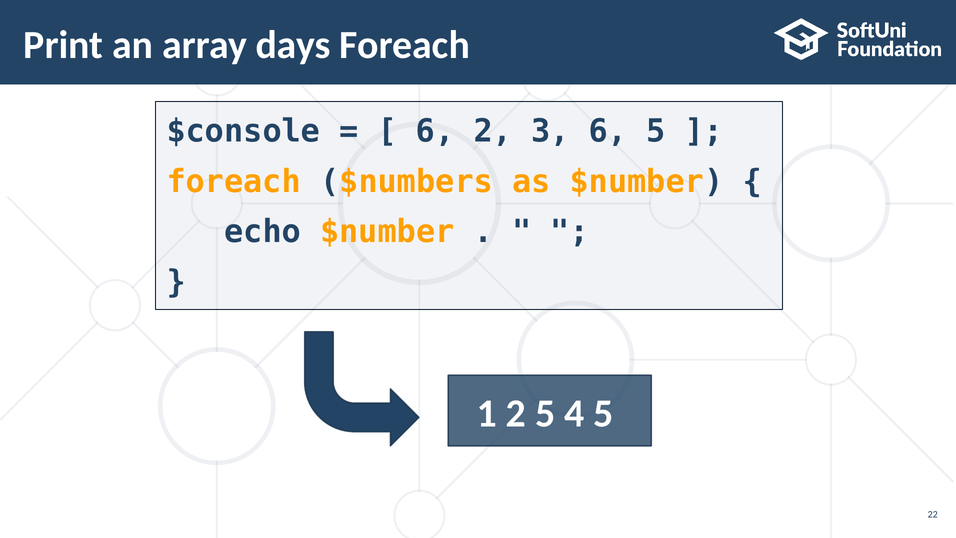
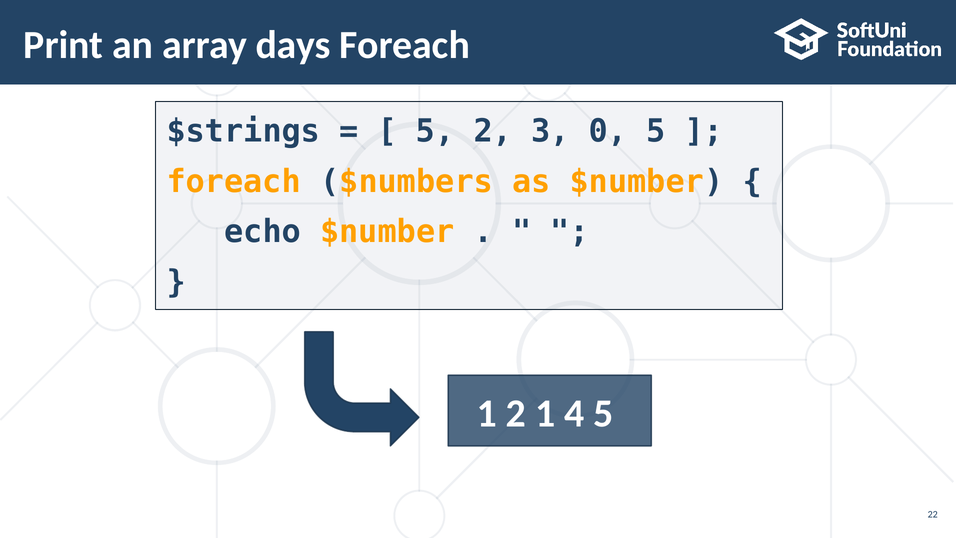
$console: $console -> $strings (243, 131)
6: 6 -> 5 (435, 131)
3 6: 6 -> 0 (608, 131)
2 5: 5 -> 1 (545, 413)
